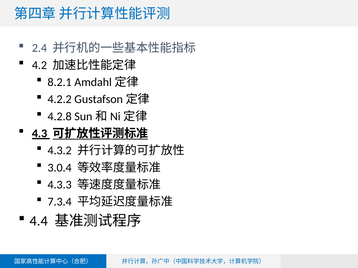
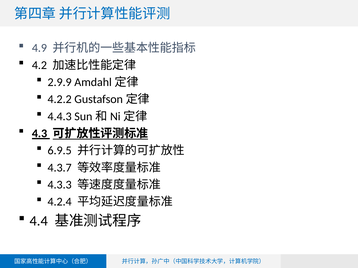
2.4: 2.4 -> 4.9 (39, 48)
8.2.1: 8.2.1 -> 2.9.9 (60, 82)
4.2.8: 4.2.8 -> 4.4.3 (60, 117)
4.3.2: 4.3.2 -> 6.9.5 (60, 151)
3.0.4: 3.0.4 -> 4.3.7 (60, 168)
7.3.4: 7.3.4 -> 4.2.4 (60, 202)
